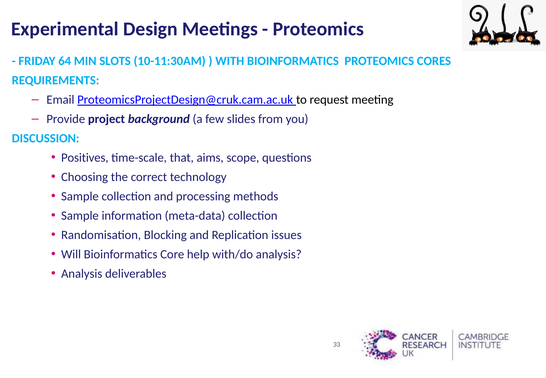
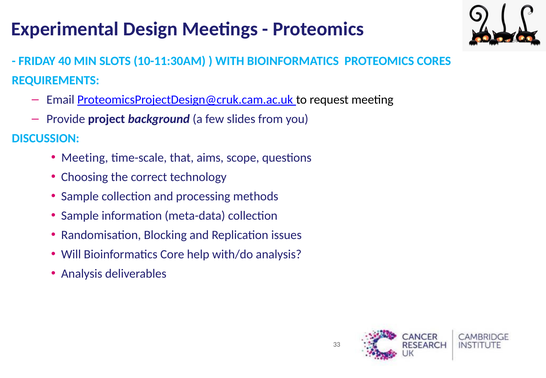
64: 64 -> 40 (65, 61)
Positives: Positives -> Meeting (85, 158)
